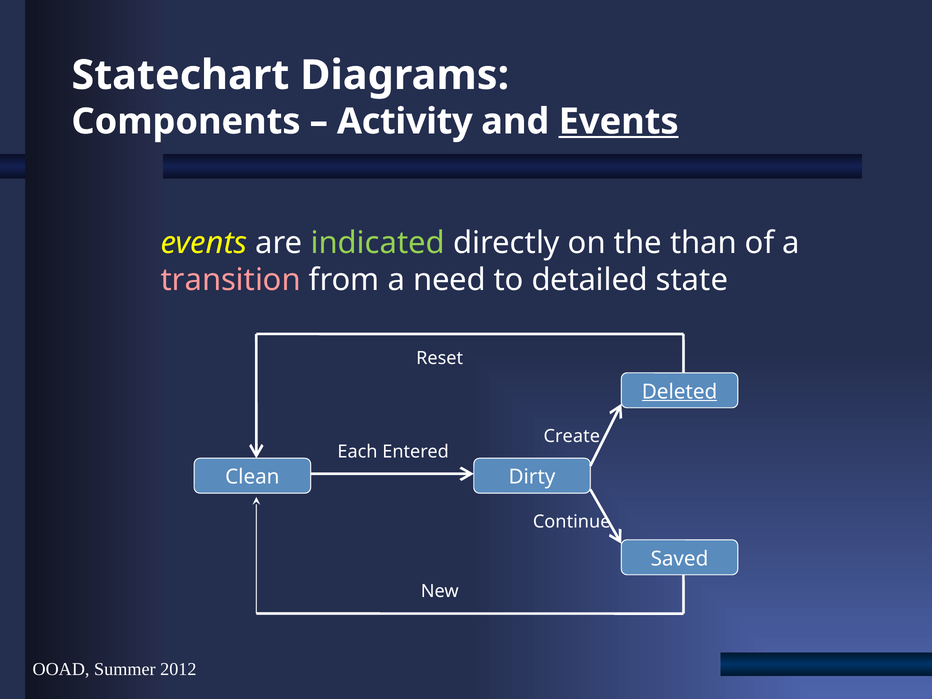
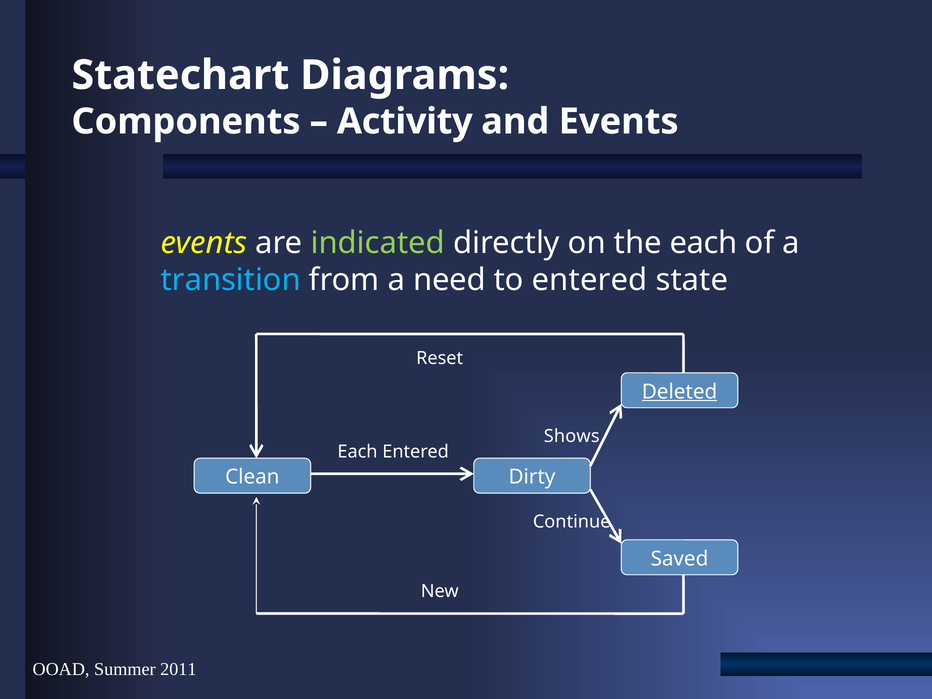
Events underline: present -> none (619, 122)
the than: than -> each (704, 243)
transition colour: pink -> light blue (231, 280)
to detailed: detailed -> entered (590, 280)
Create: Create -> Shows (572, 436)
2012: 2012 -> 2011 (178, 669)
